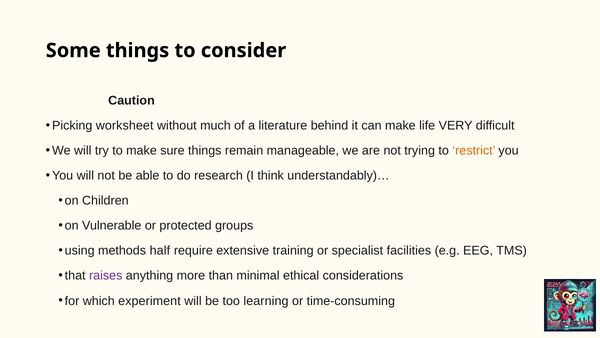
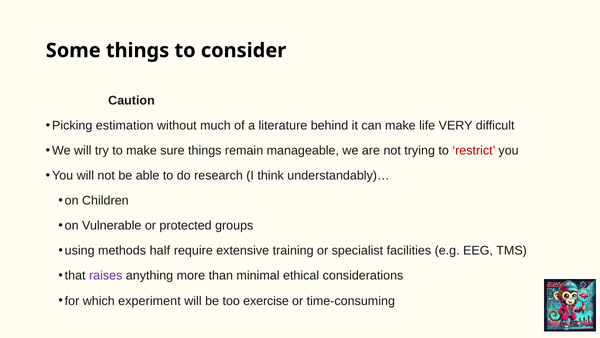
worksheet: worksheet -> estimation (125, 125)
restrict colour: orange -> red (474, 150)
learning: learning -> exercise (266, 300)
